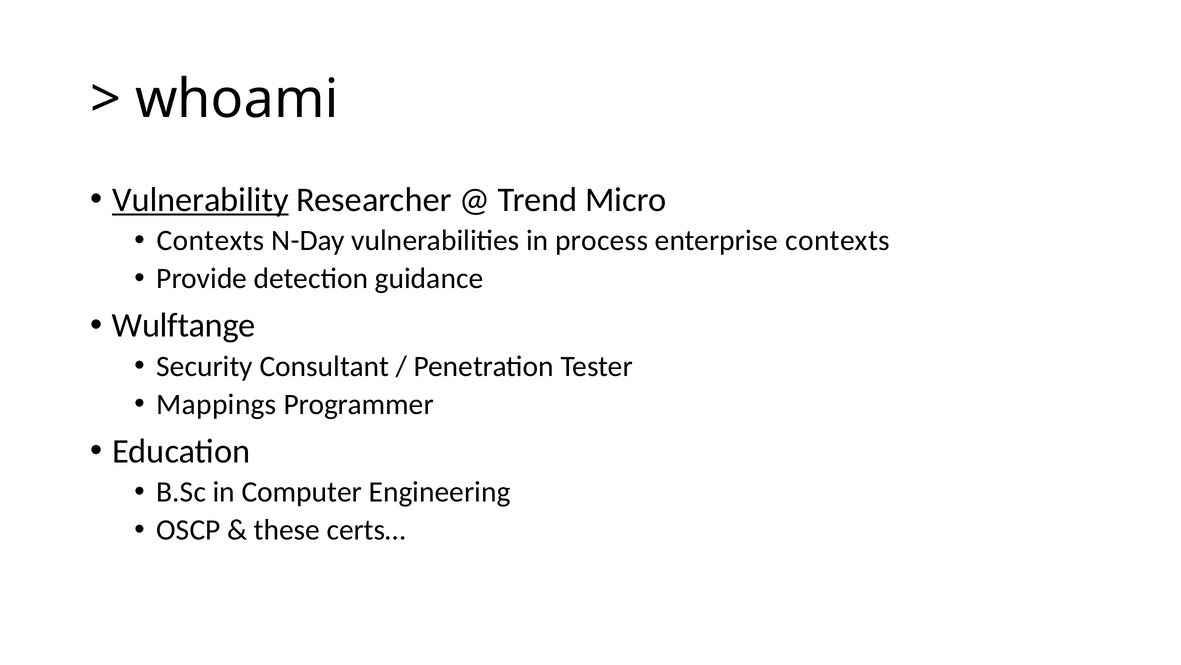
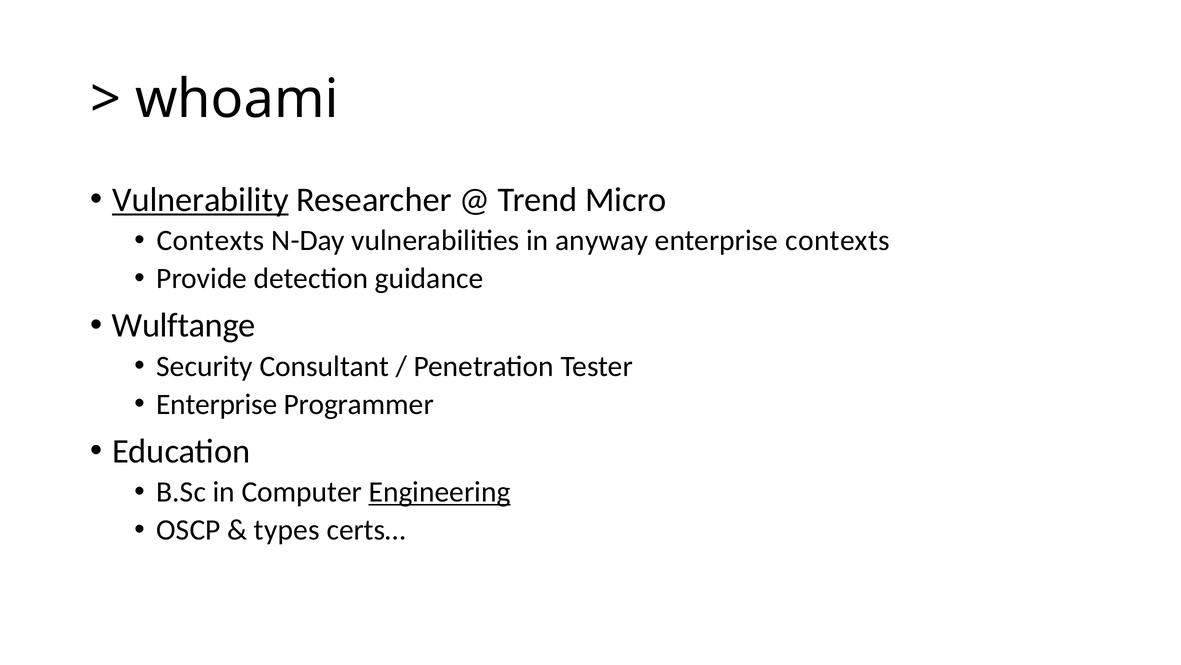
process: process -> anyway (602, 240)
Mappings: Mappings -> Enterprise (217, 404)
Engineering underline: none -> present (440, 491)
these: these -> types (287, 529)
